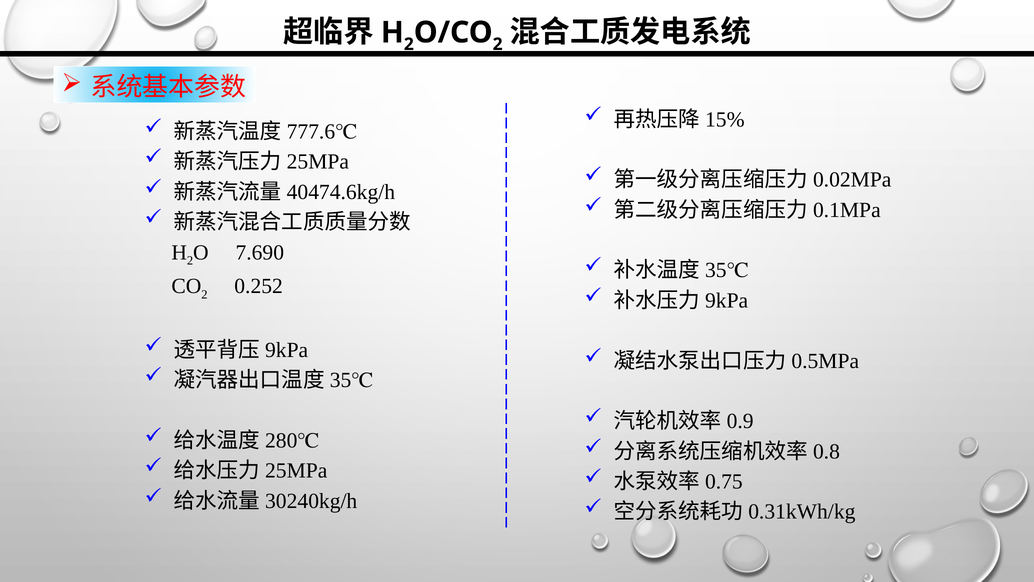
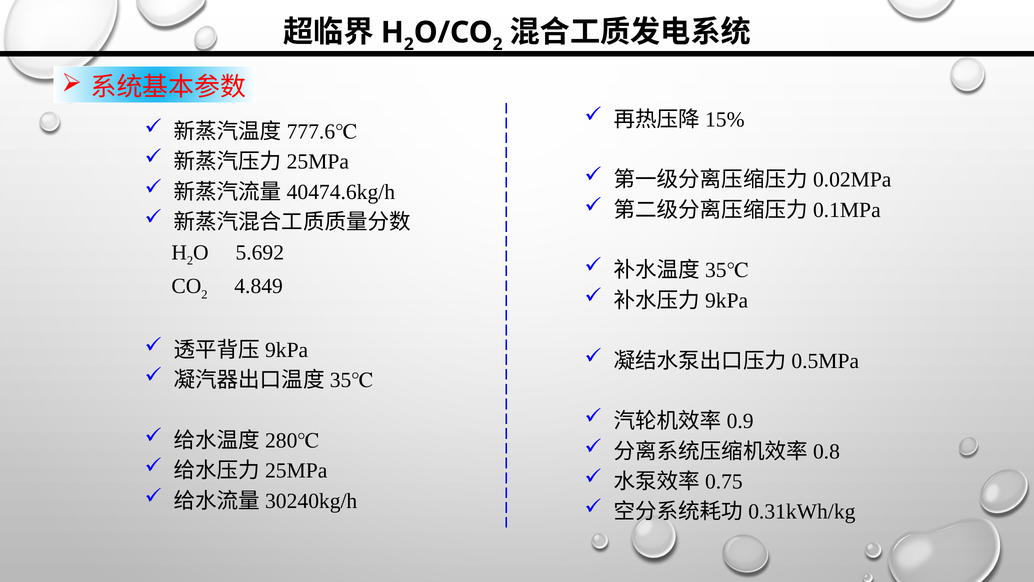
7.690: 7.690 -> 5.692 (260, 252)
0.252: 0.252 -> 4.849 (259, 286)
